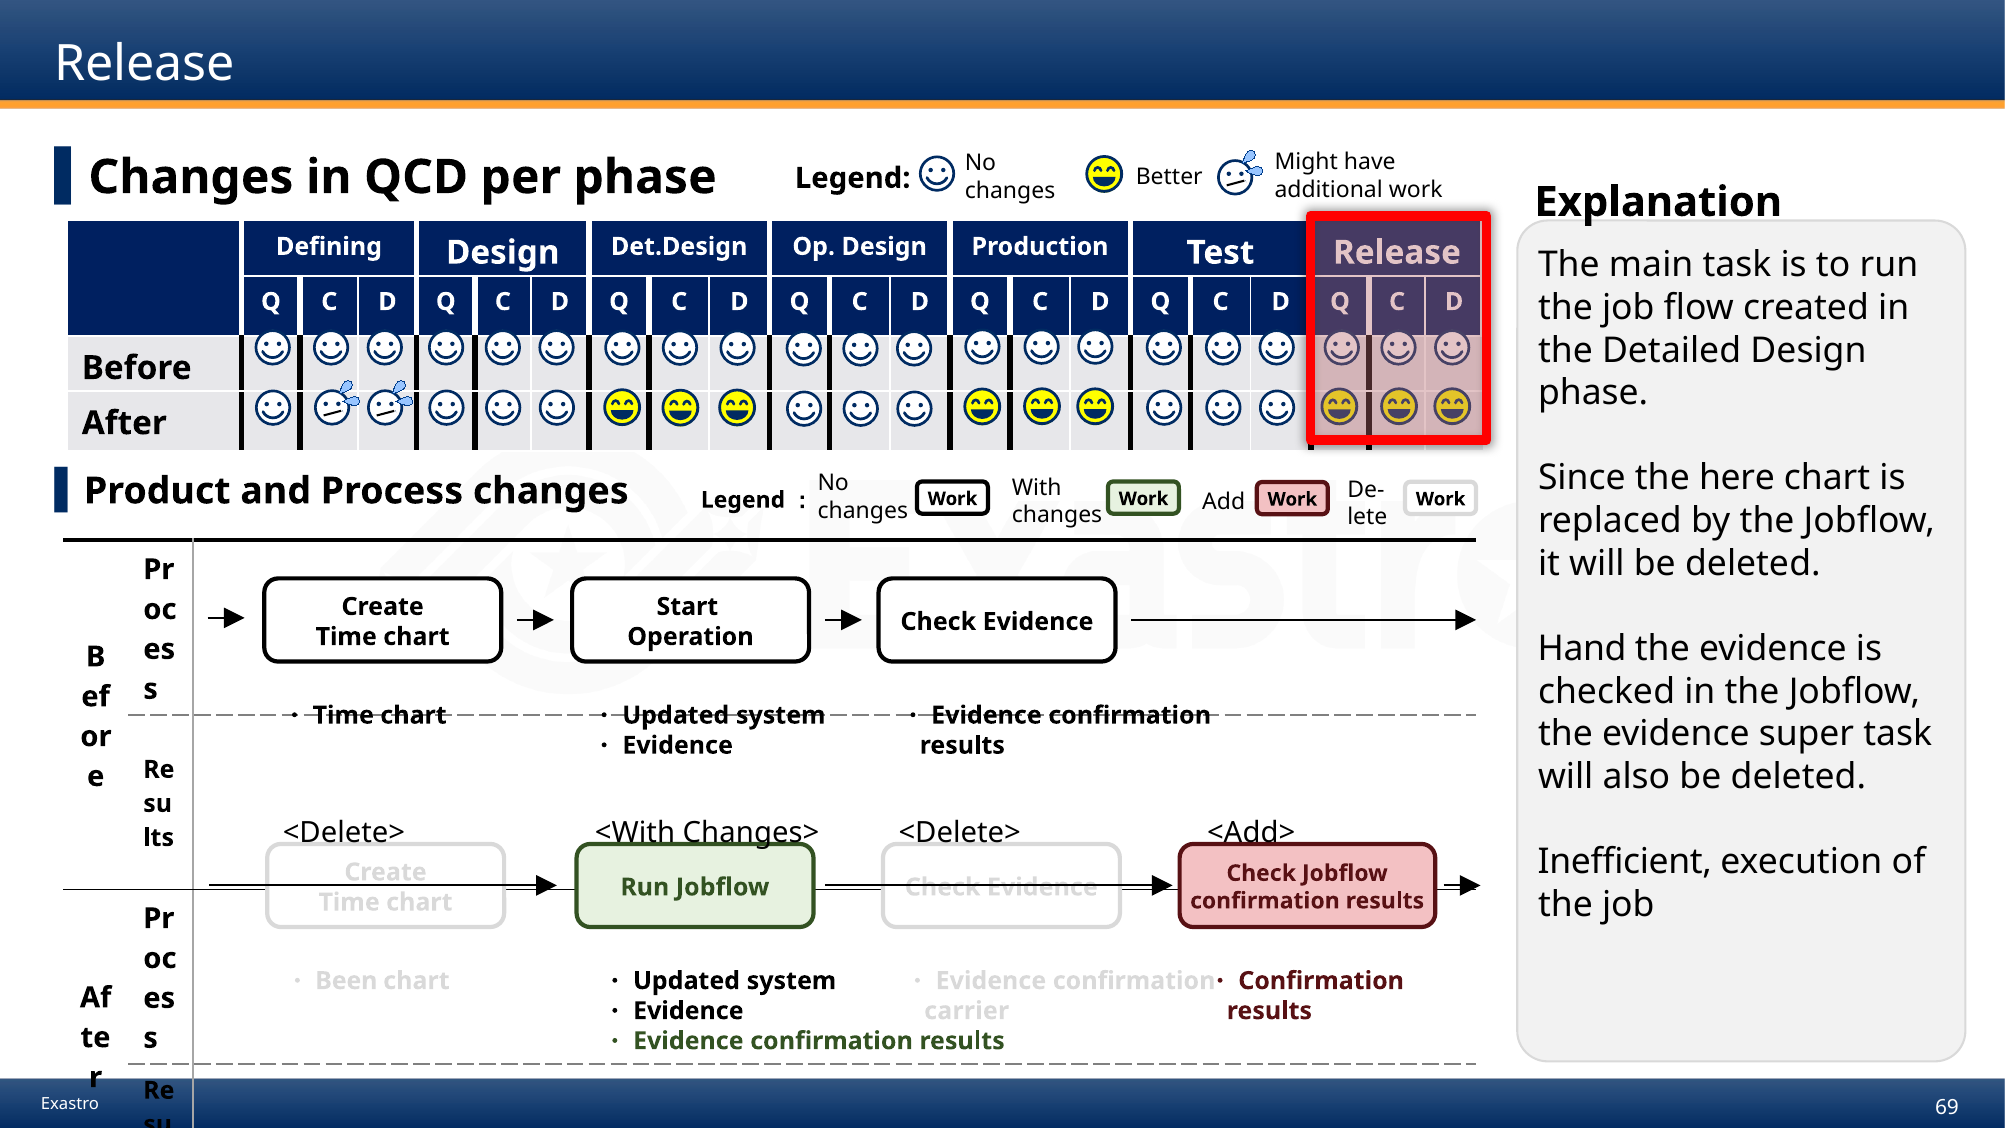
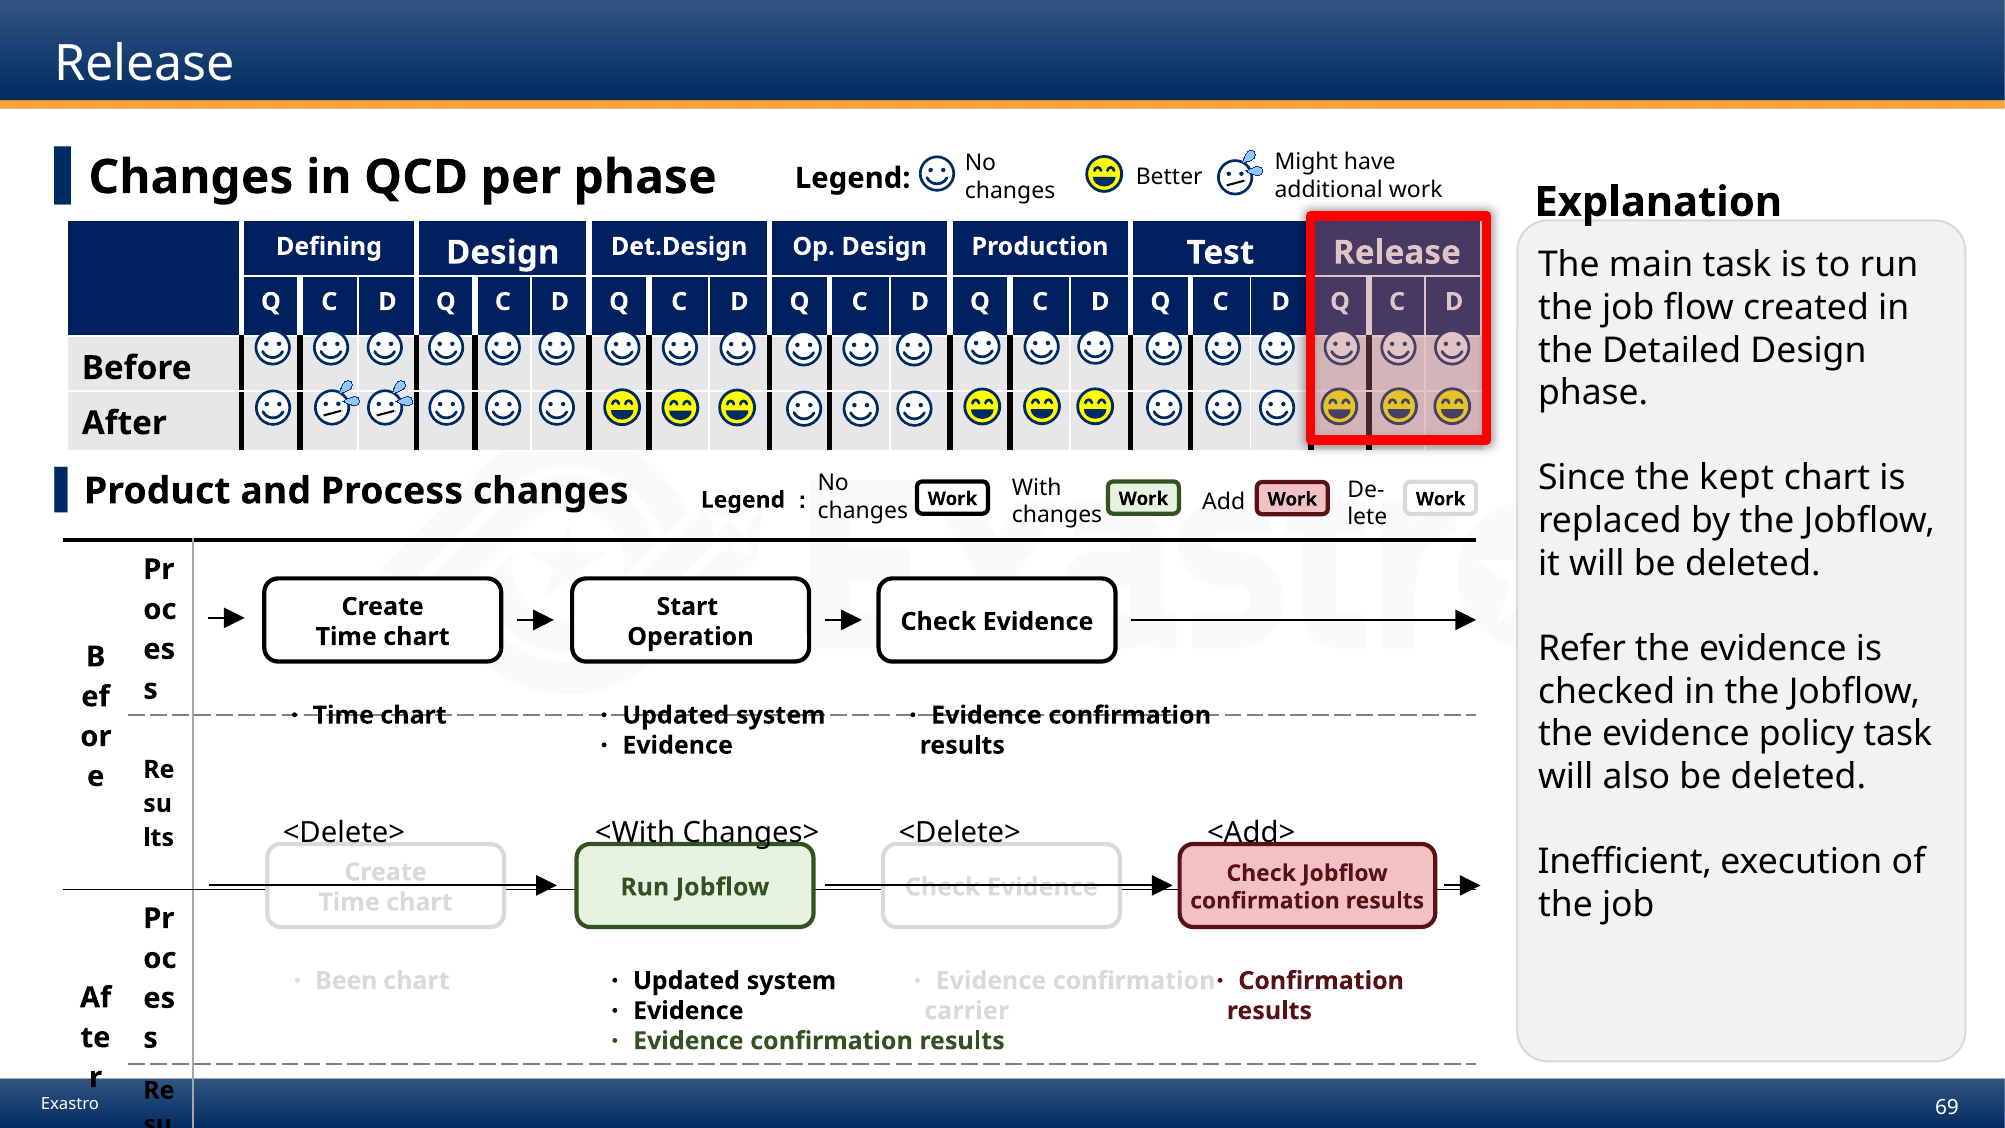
here: here -> kept (1737, 478)
Hand: Hand -> Refer (1582, 649)
super: super -> policy (1807, 734)
